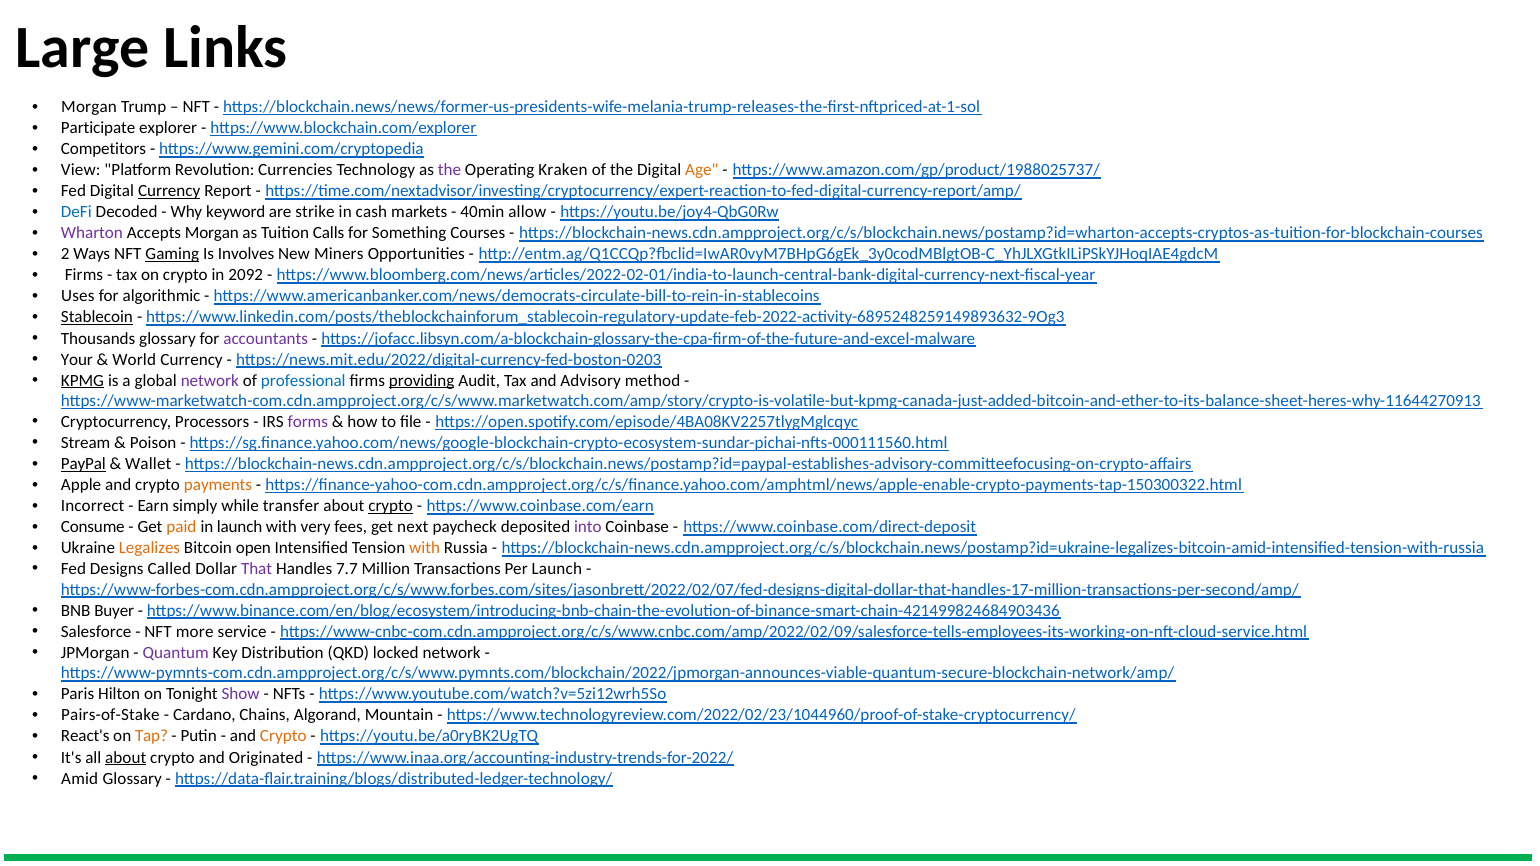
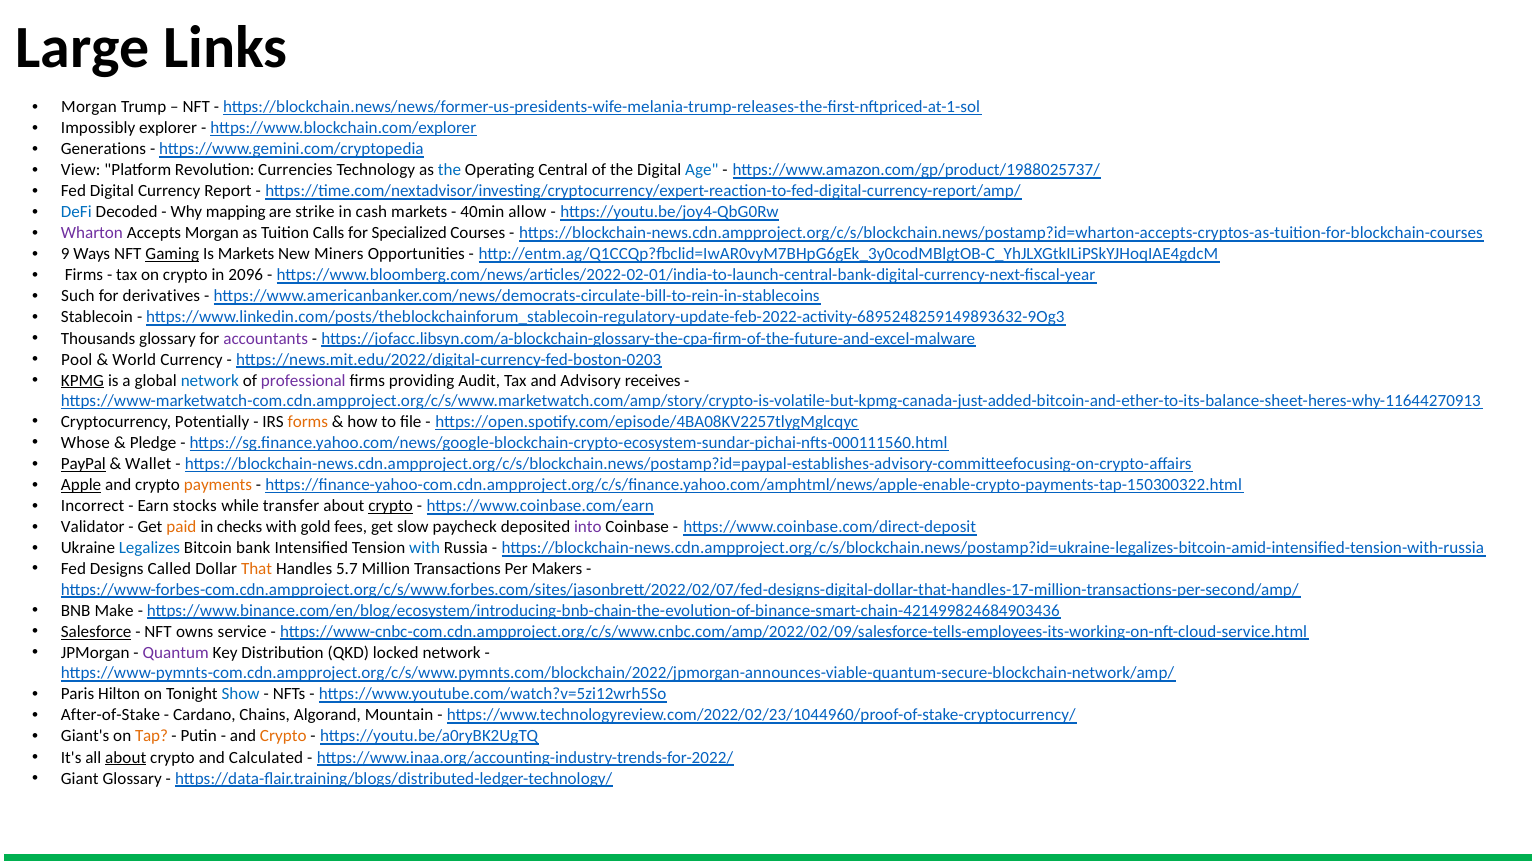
Participate: Participate -> Impossibly (98, 128)
Competitors: Competitors -> Generations (103, 149)
the colour: purple -> blue (449, 170)
Kraken: Kraken -> Central (563, 170)
Age colour: orange -> blue (702, 170)
Currency underline: present -> none (169, 191)
keyword: keyword -> mapping (236, 212)
Something: Something -> Specialized (409, 233)
2: 2 -> 9 (65, 254)
Is Involves: Involves -> Markets (246, 254)
2092: 2092 -> 2096 (246, 275)
Uses: Uses -> Such (78, 296)
algorithmic: algorithmic -> derivatives (161, 296)
Stablecoin underline: present -> none (97, 317)
Your: Your -> Pool (77, 360)
network colour: purple -> blue (210, 381)
professional colour: blue -> purple (303, 381)
providing underline: present -> none (422, 381)
method: method -> receives (653, 381)
Processors: Processors -> Potentially (212, 422)
forms colour: purple -> orange (308, 422)
Stream: Stream -> Whose (85, 443)
Poison: Poison -> Pledge (153, 443)
Apple underline: none -> present (81, 485)
simply: simply -> stocks (195, 506)
Consume: Consume -> Validator (93, 527)
in launch: launch -> checks (240, 527)
very: very -> gold (316, 527)
next: next -> slow (413, 527)
Legalizes colour: orange -> blue (150, 548)
open: open -> bank (253, 548)
with colour: orange -> blue (425, 548)
That colour: purple -> orange (257, 569)
7.7: 7.7 -> 5.7 (347, 569)
Per Launch: Launch -> Makers (557, 569)
Buyer: Buyer -> Make (114, 611)
Salesforce underline: none -> present (96, 632)
more: more -> owns (195, 632)
Show colour: purple -> blue (241, 695)
Pairs-of-Stake: Pairs-of-Stake -> After-of-Stake (111, 716)
React's: React's -> Giant's (85, 737)
Originated: Originated -> Calculated (266, 758)
Amid: Amid -> Giant (80, 779)
